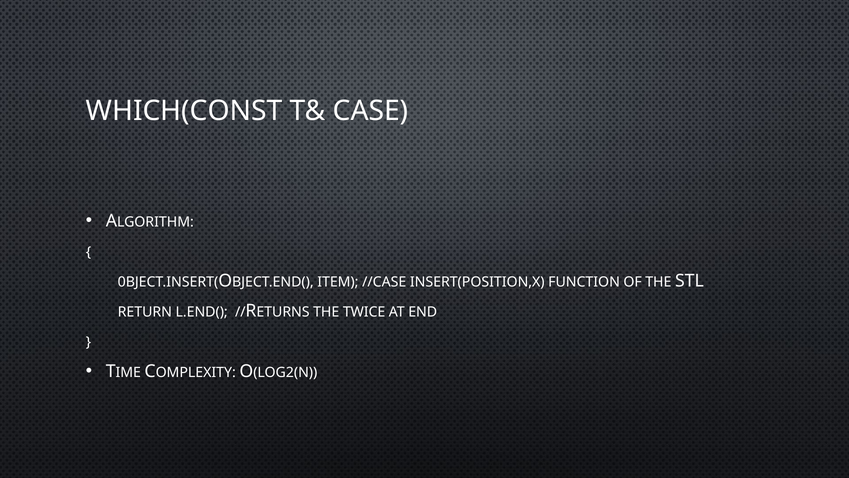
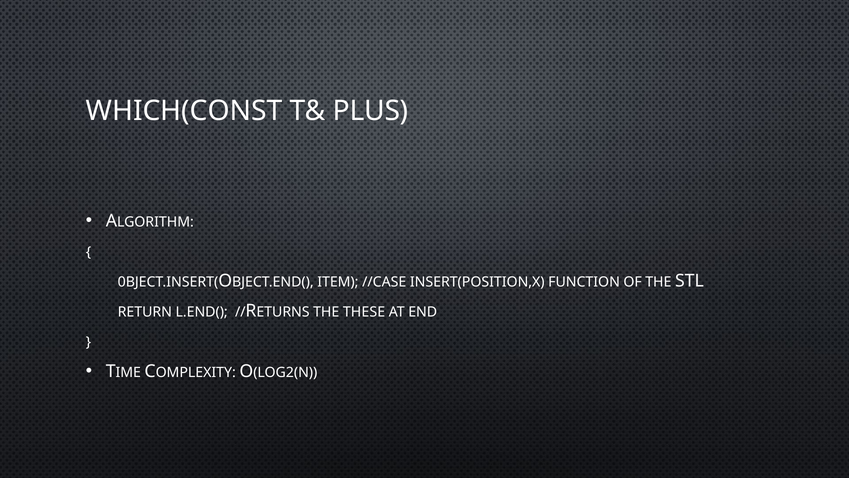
CASE: CASE -> PLUS (371, 111)
TWICE: TWICE -> THESE (364, 312)
